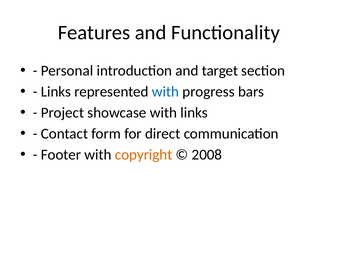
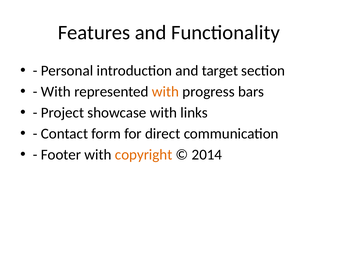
Links: Links -> With (56, 92)
with colour: blue -> orange (166, 92)
2008: 2008 -> 2014 (207, 155)
